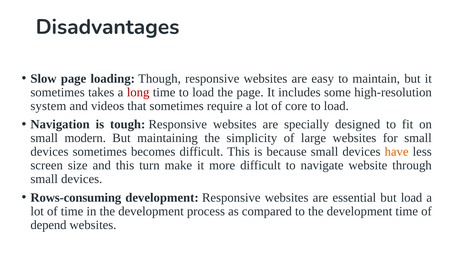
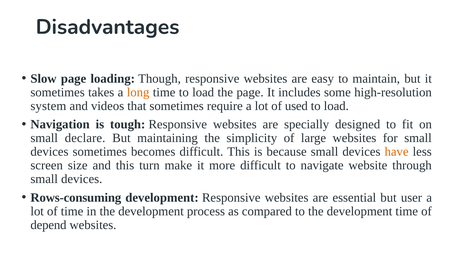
long colour: red -> orange (138, 92)
core: core -> used (296, 106)
modern: modern -> declare (85, 138)
but load: load -> user (411, 198)
